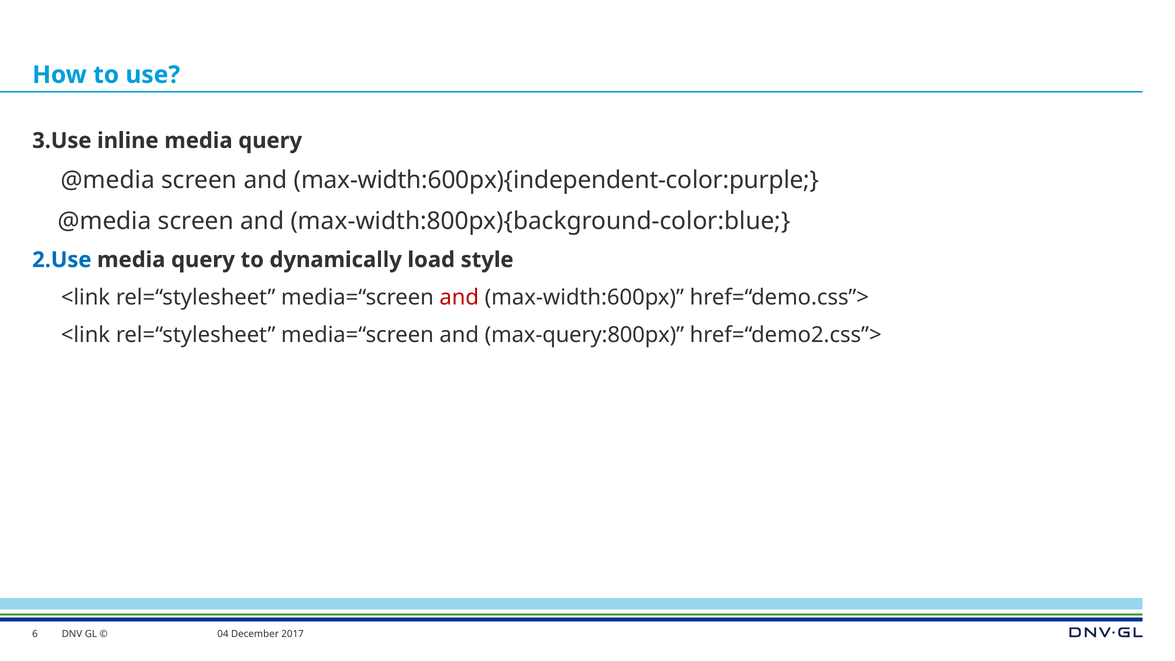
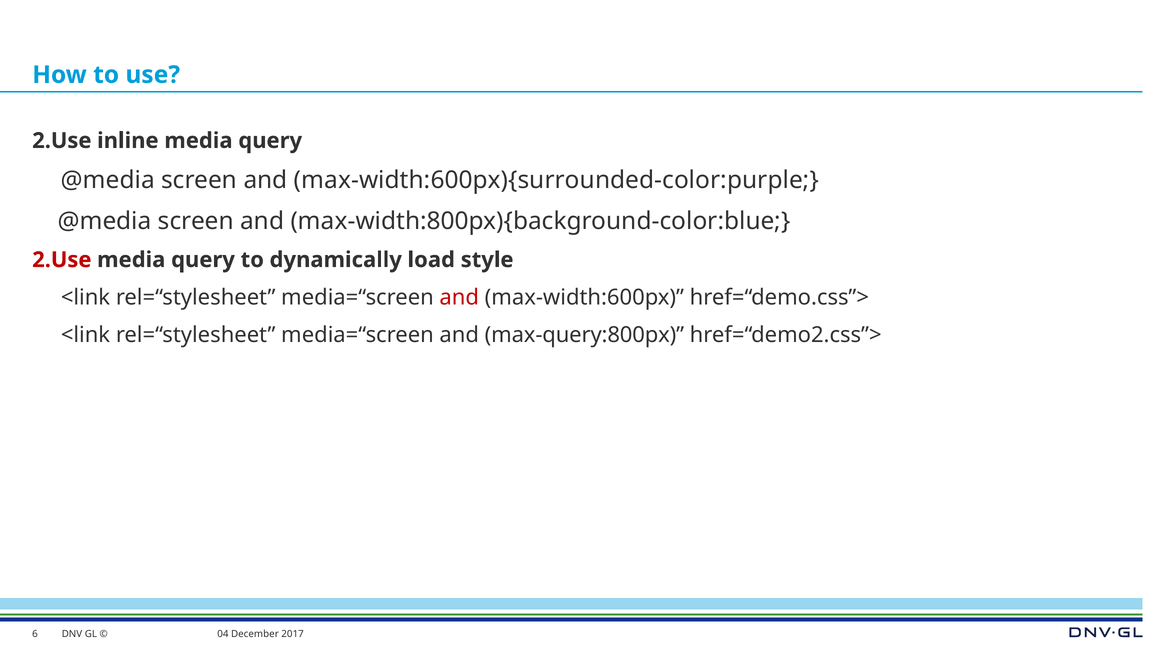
3.Use: 3.Use -> 2.Use (62, 141)
max-width:600px){independent-color:purple: max-width:600px){independent-color:purple -> max-width:600px){surrounded-color:purple (556, 180)
2.Use colour: blue -> red (62, 260)
